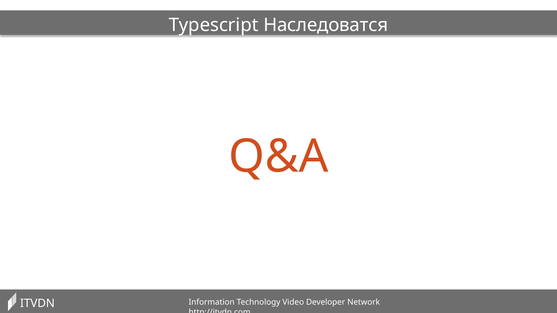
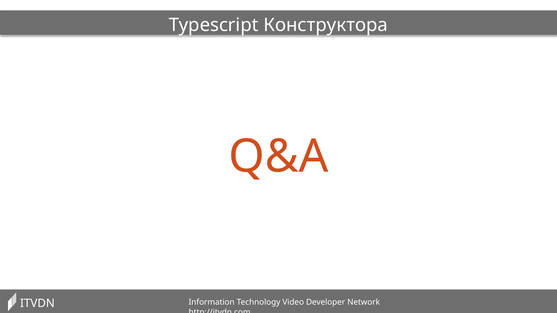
Наследоватся: Наследоватся -> Конструктора (326, 25)
